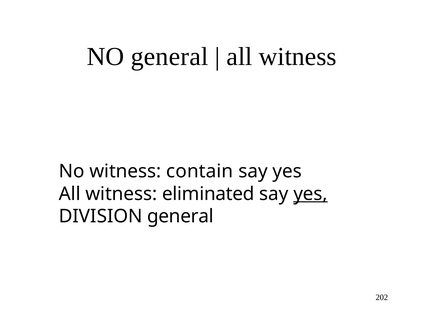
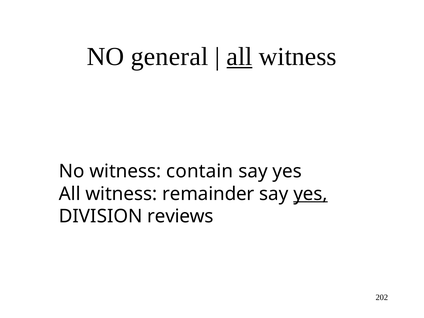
all underline: none -> present (239, 57)
eliminated: eliminated -> remainder (208, 194)
DIVISION general: general -> reviews (180, 216)
